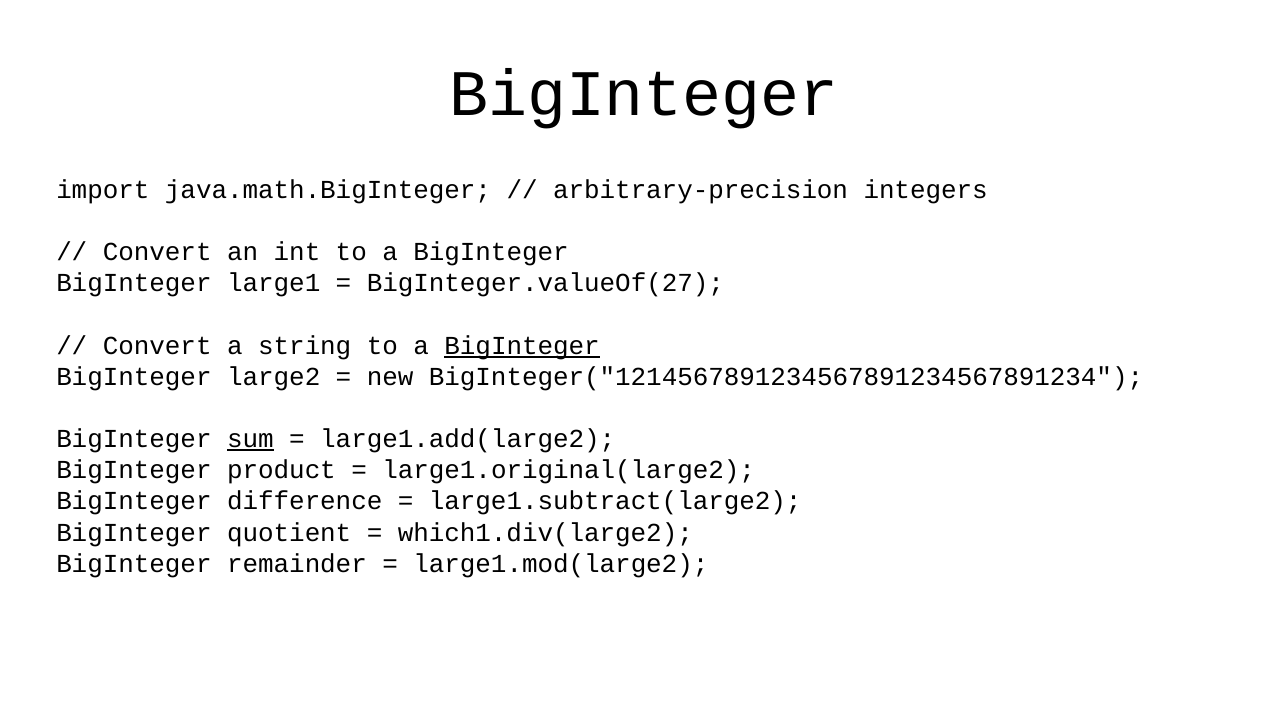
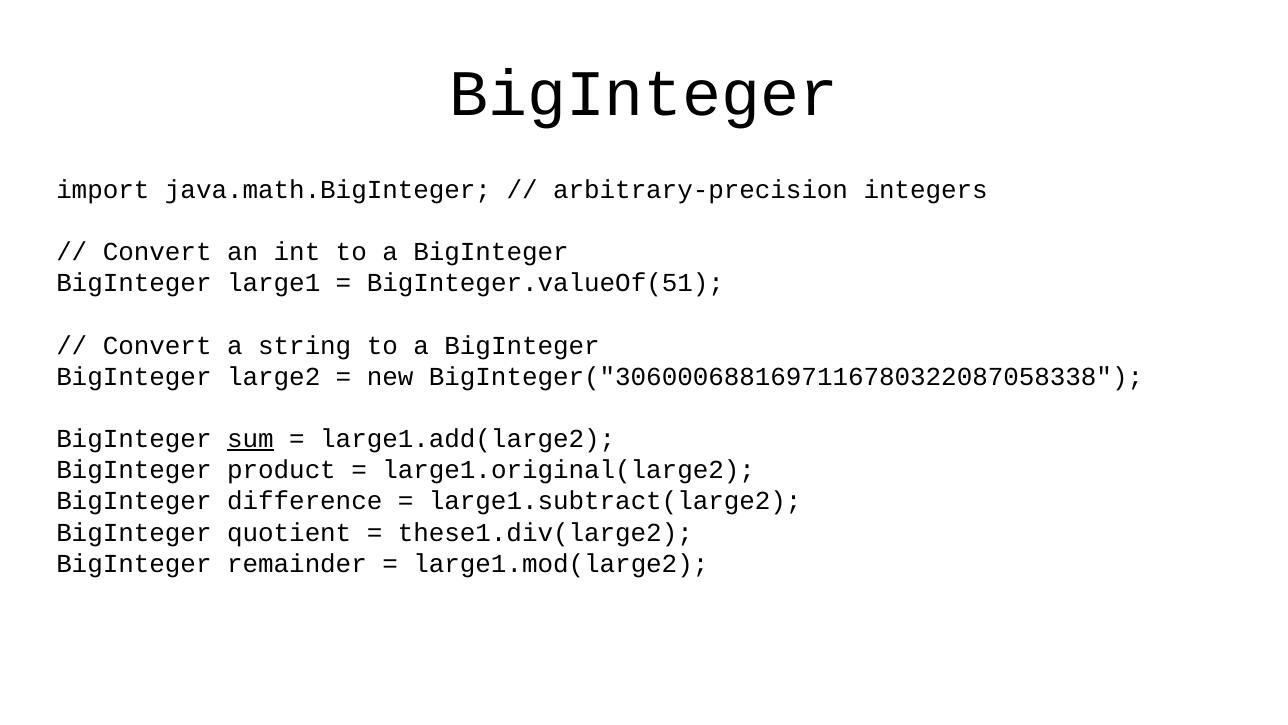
BigInteger.valueOf(27: BigInteger.valueOf(27 -> BigInteger.valueOf(51 (545, 283)
BigInteger underline: present -> none (522, 345)
BigInteger("1214567891234567891234567891234: BigInteger("1214567891234567891234567891234 -> BigInteger("3060006881697116780322087058338 (786, 377)
which1.div(large2: which1.div(large2 -> these1.div(large2 (545, 532)
